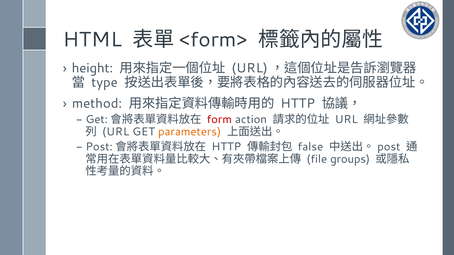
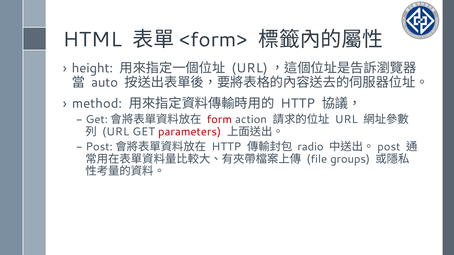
type: type -> auto (105, 83)
parameters colour: orange -> red (190, 132)
false: false -> radio (311, 147)
